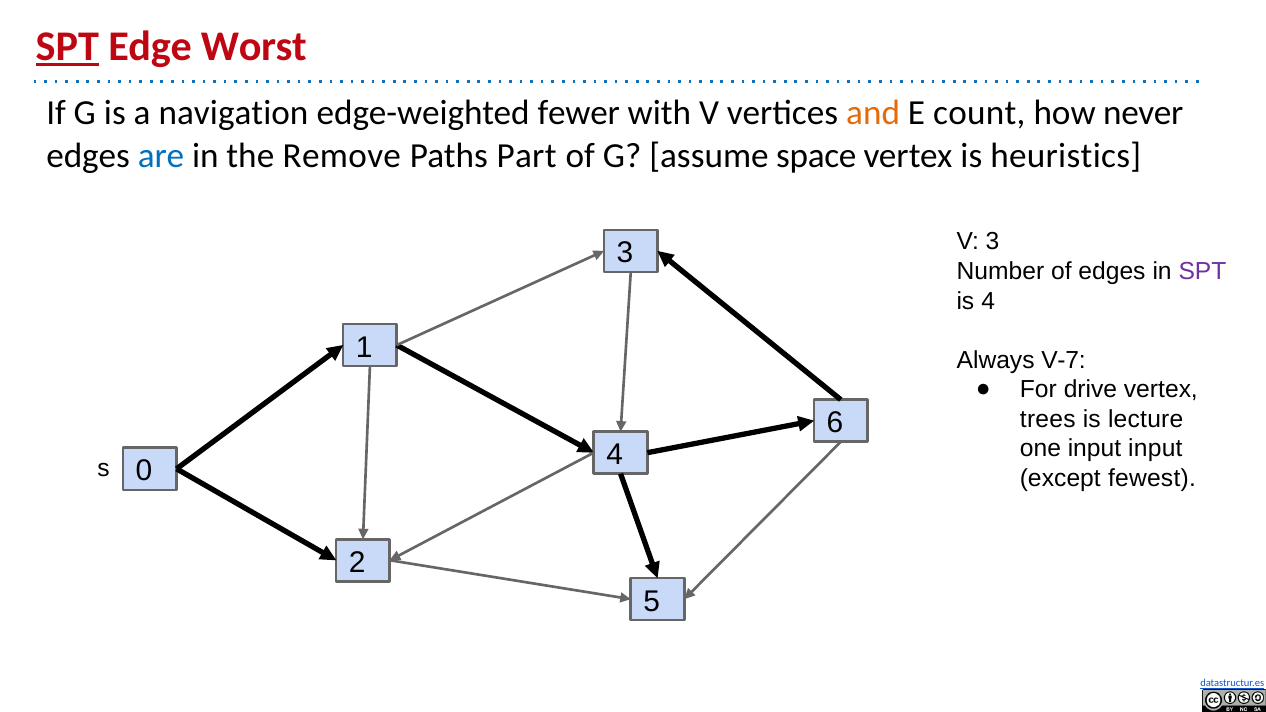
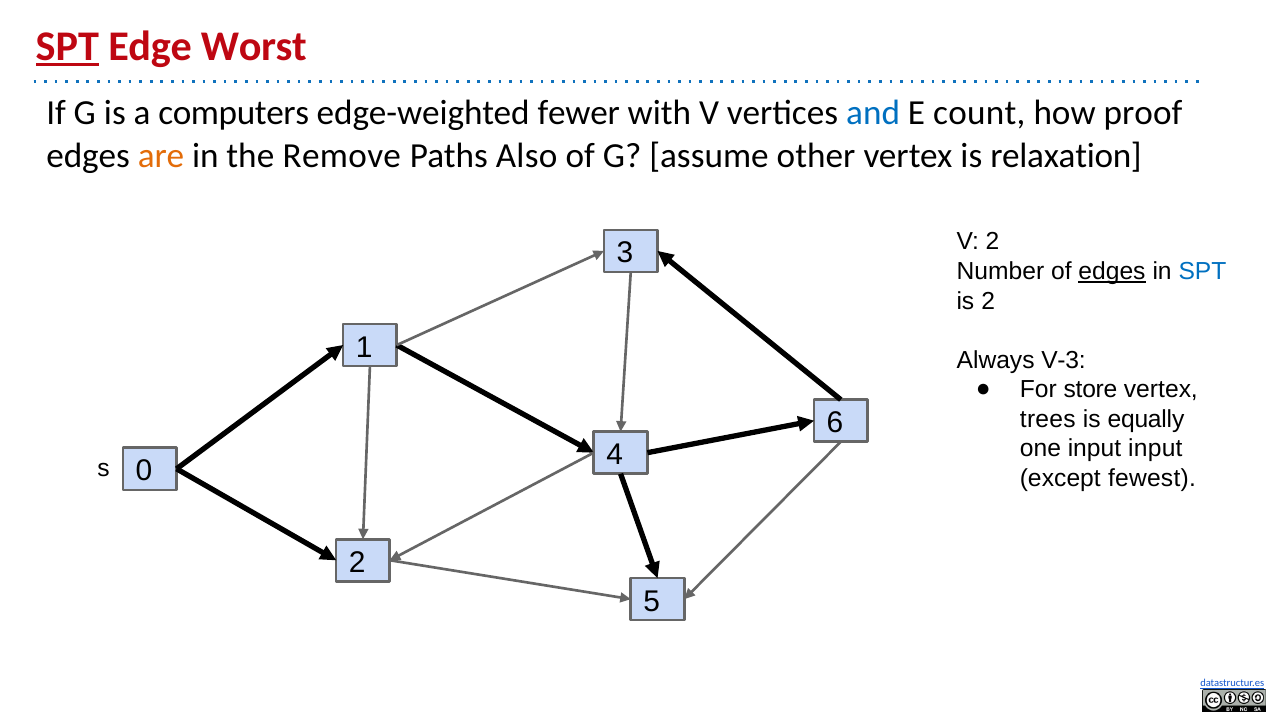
navigation: navigation -> computers (234, 113)
and colour: orange -> blue (873, 113)
never: never -> proof (1143, 113)
are colour: blue -> orange (161, 156)
Part: Part -> Also (527, 156)
space: space -> other (816, 156)
heuristics: heuristics -> relaxation (1066, 156)
V 3: 3 -> 2 (993, 242)
edges underline: none -> present (1112, 271)
SPT colour: purple -> blue (1202, 271)
is 4: 4 -> 2 (988, 301)
V-7: V-7 -> V-3 (1064, 360)
drive: drive -> store (1091, 390)
lecture: lecture -> equally (1146, 419)
